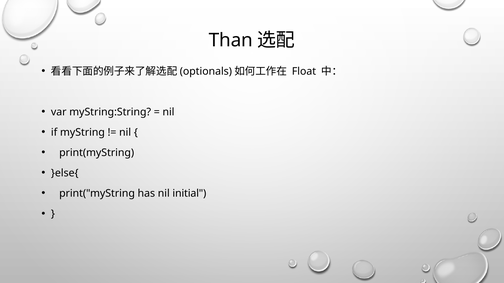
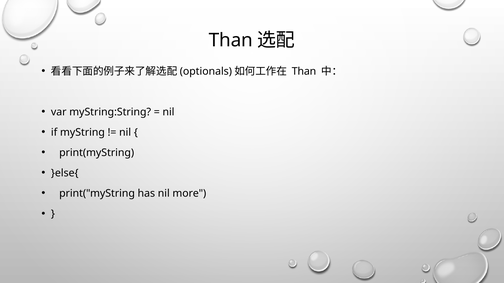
Float: Float -> Than (304, 71)
initial: initial -> more (189, 194)
